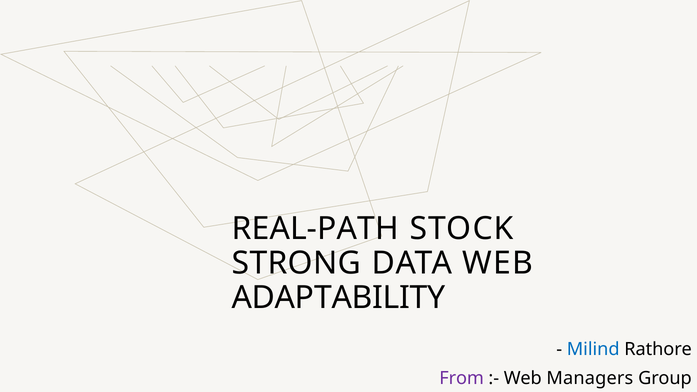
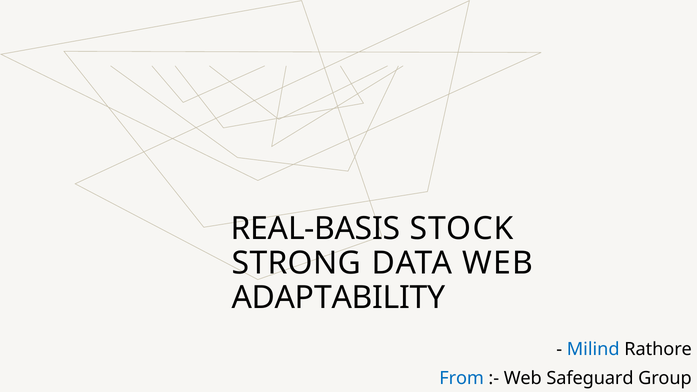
REAL-PATH: REAL-PATH -> REAL-BASIS (316, 229)
From colour: purple -> blue (462, 378)
Managers: Managers -> Safeguard (590, 378)
